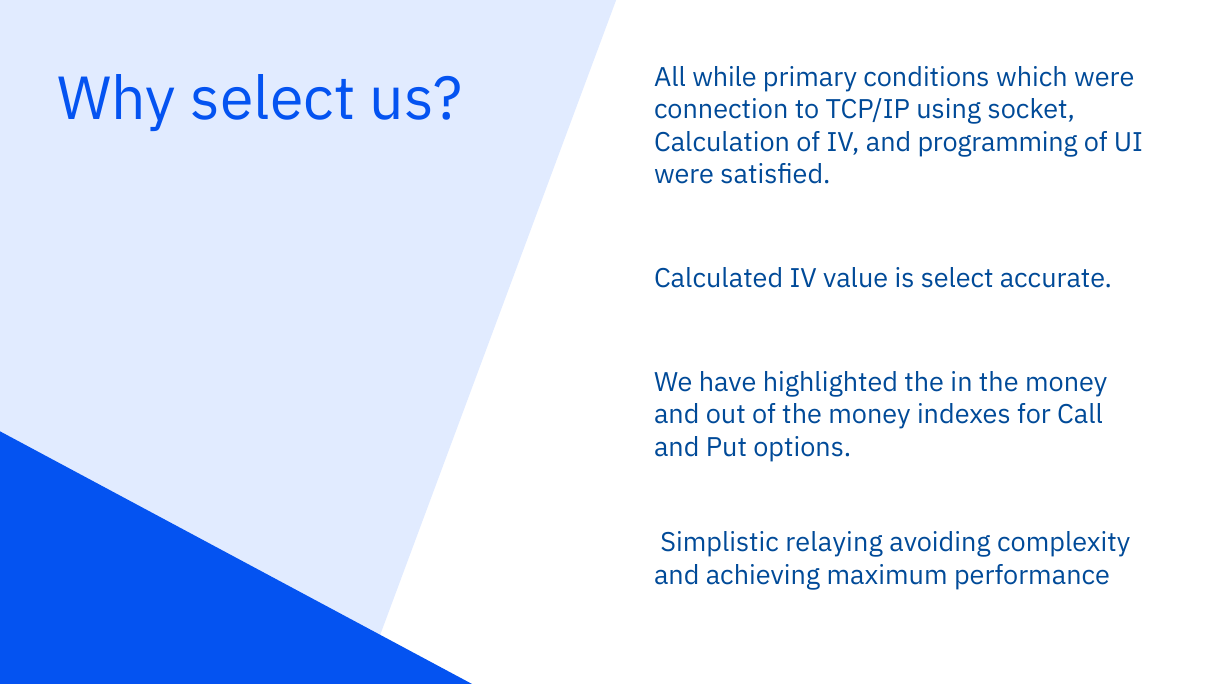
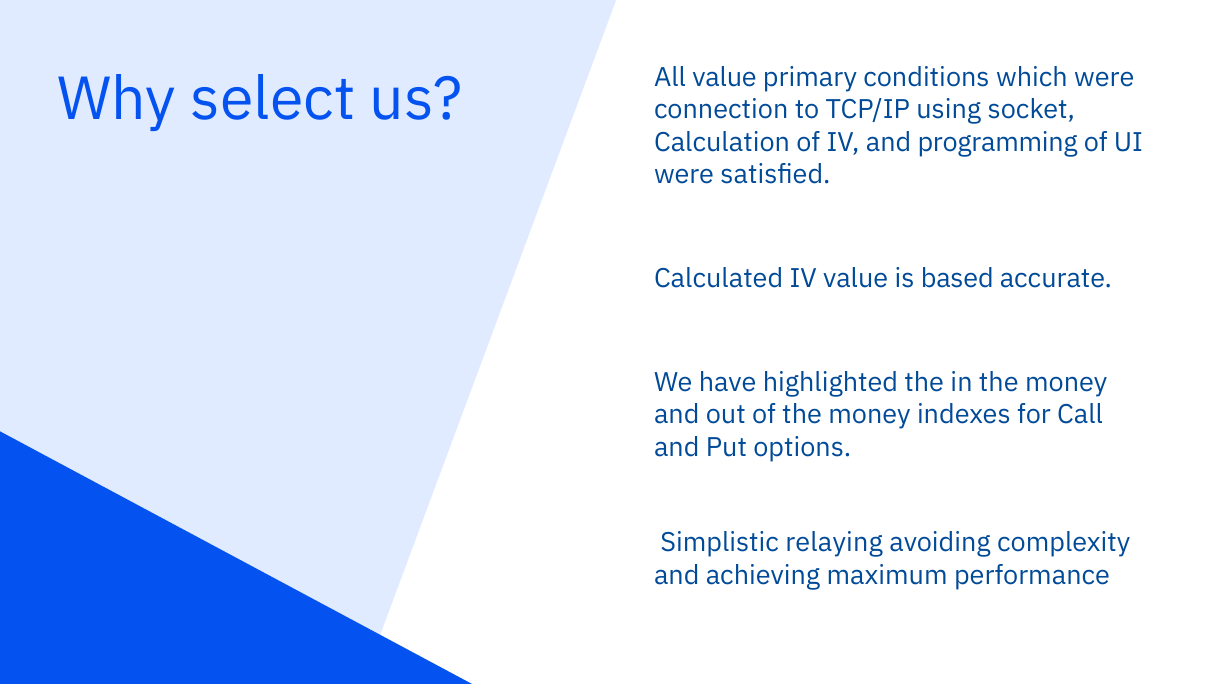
All while: while -> value (725, 77)
is select: select -> based (957, 279)
